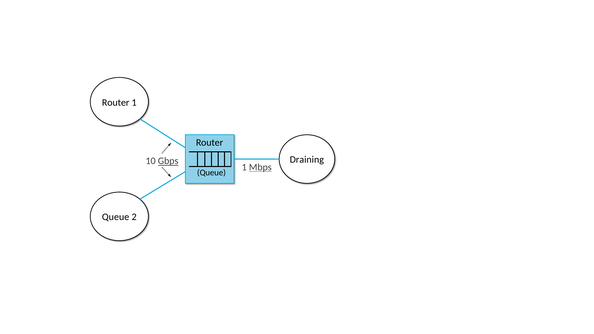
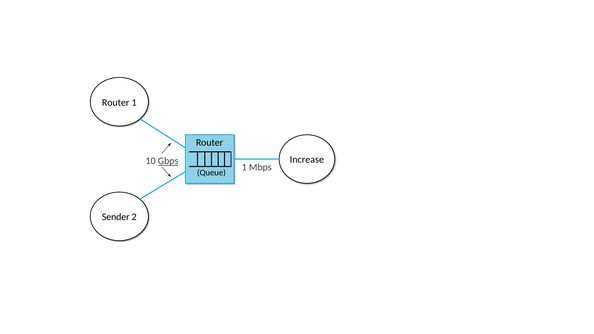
Draining: Draining -> Increase (307, 160)
Mbps underline: present -> none (260, 167)
Queue: Queue -> Sender (116, 217)
